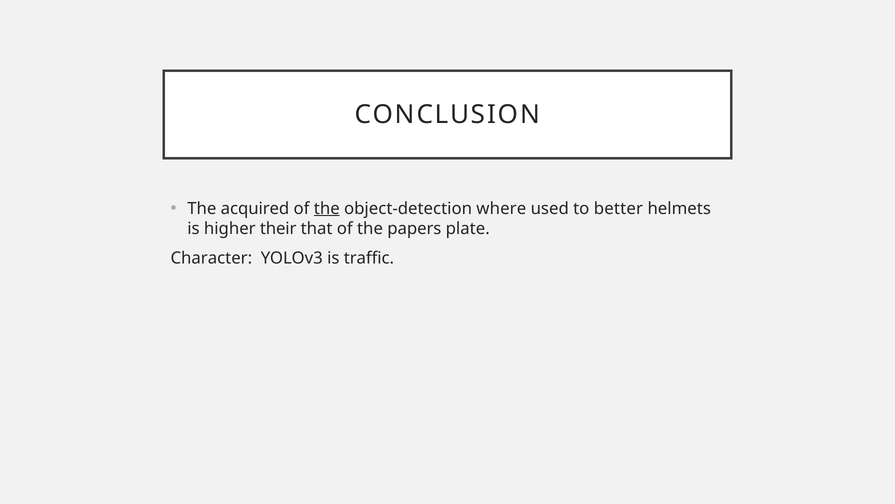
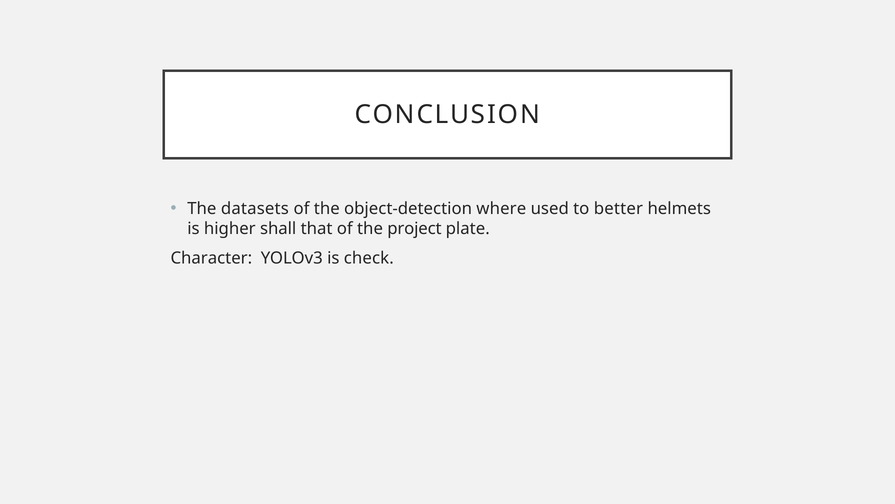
acquired: acquired -> datasets (255, 208)
the underline: present -> none (327, 208)
their: their -> shall (278, 228)
papers: papers -> project (414, 228)
traffic: traffic -> check (369, 258)
